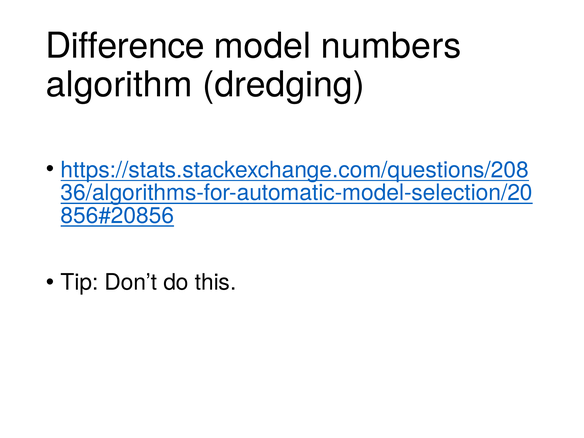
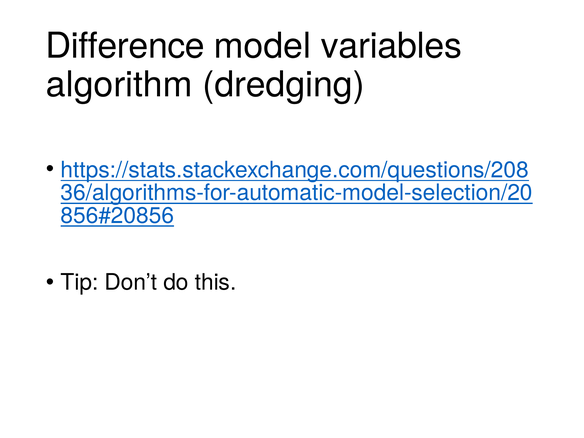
numbers: numbers -> variables (391, 46)
